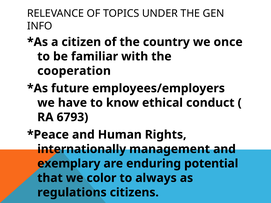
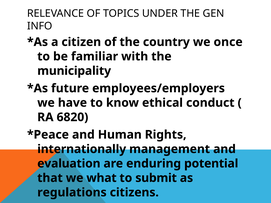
cooperation: cooperation -> municipality (74, 71)
6793: 6793 -> 6820 (72, 117)
exemplary: exemplary -> evaluation (69, 164)
color: color -> what (102, 178)
always: always -> submit (156, 178)
